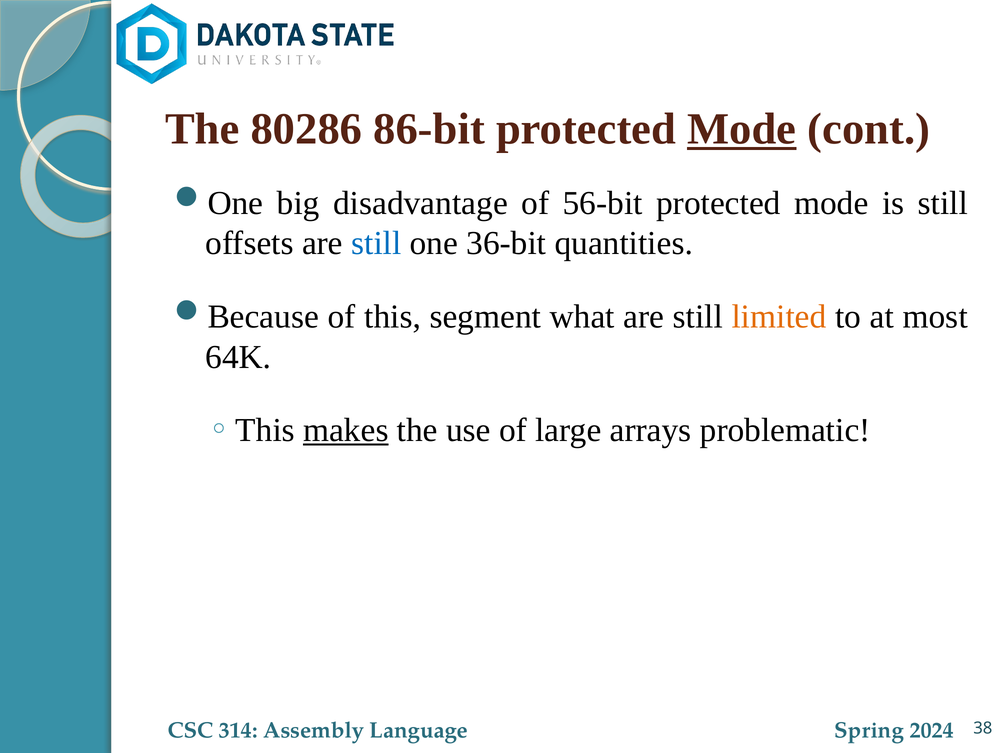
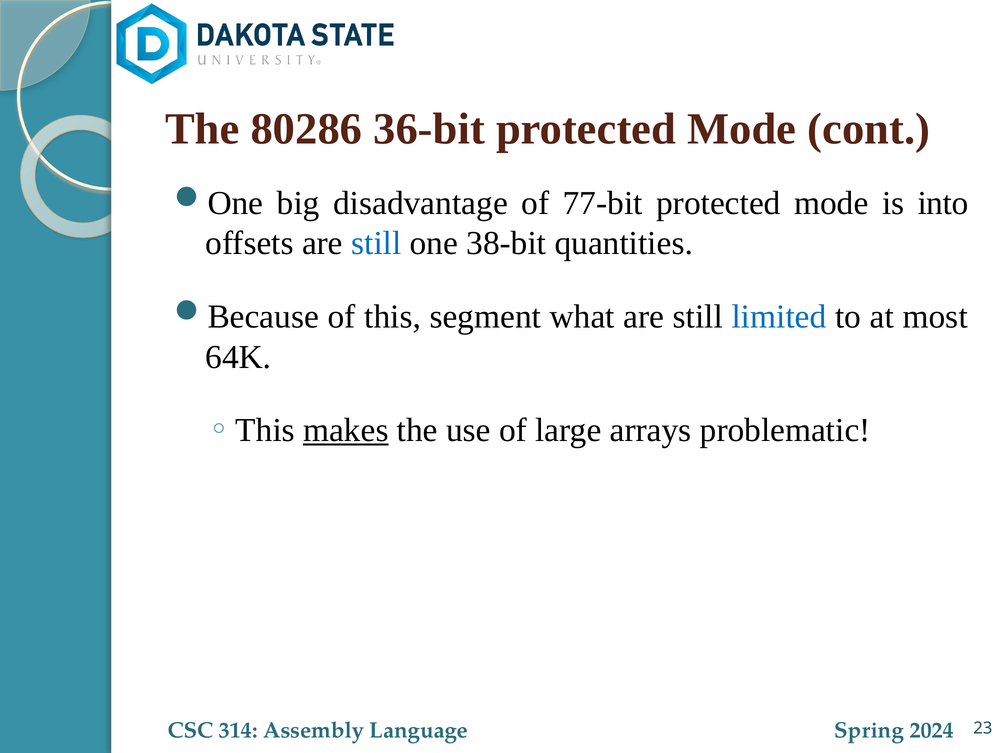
86-bit: 86-bit -> 36-bit (429, 129)
Mode underline: present -> none (742, 129)
56-bit: 56-bit -> 77-bit (603, 203)
is still: still -> into (943, 203)
36-bit: 36-bit -> 38-bit (506, 243)
limited colour: orange -> blue (779, 317)
38: 38 -> 23 (983, 728)
